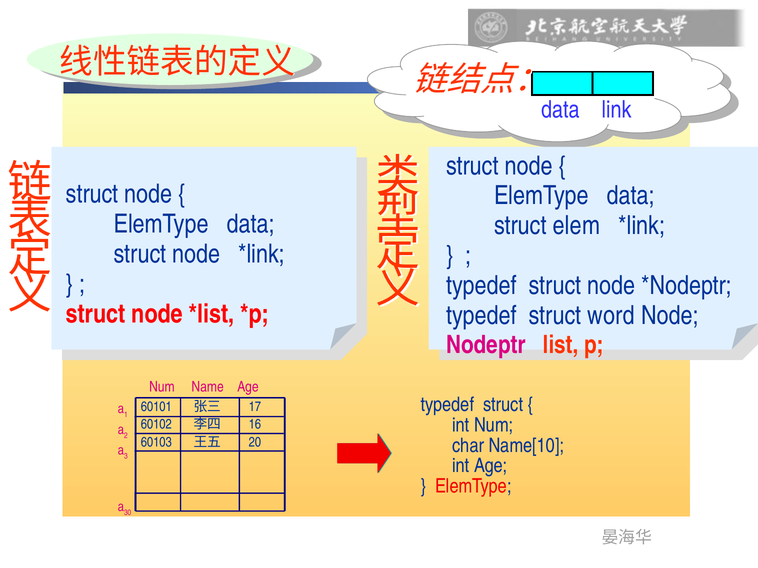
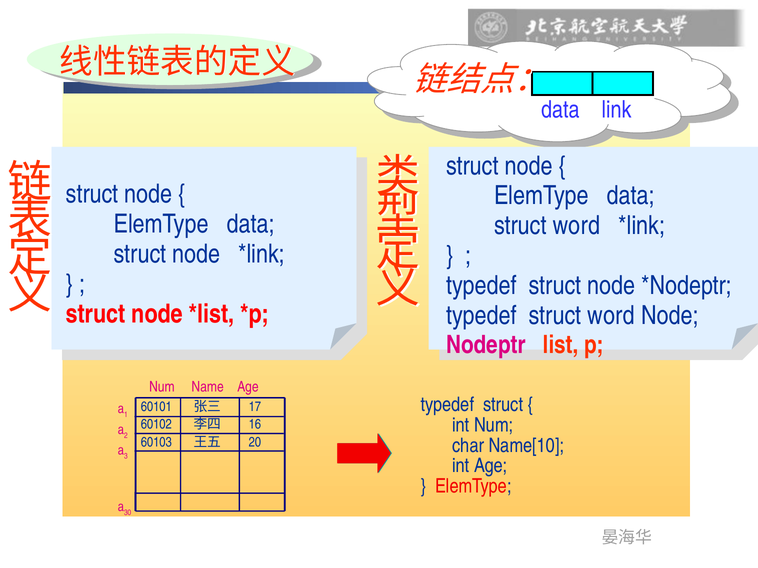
elem: elem -> word (576, 226)
